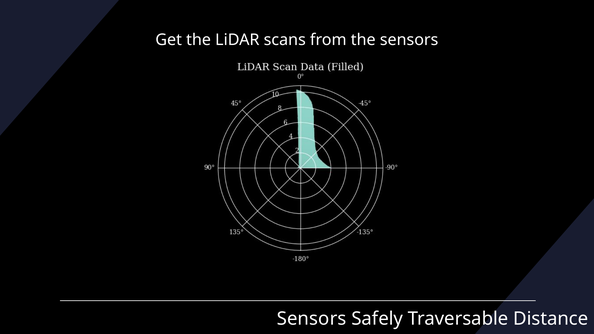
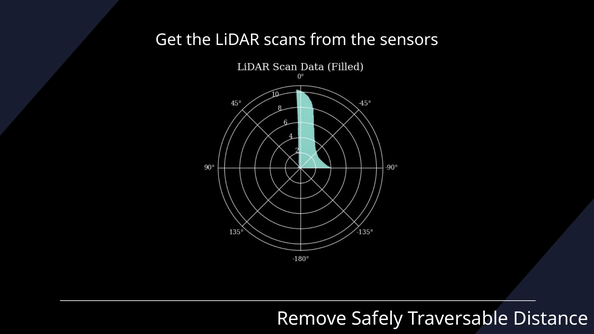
Sensors: Sensors -> Remove (312, 319)
